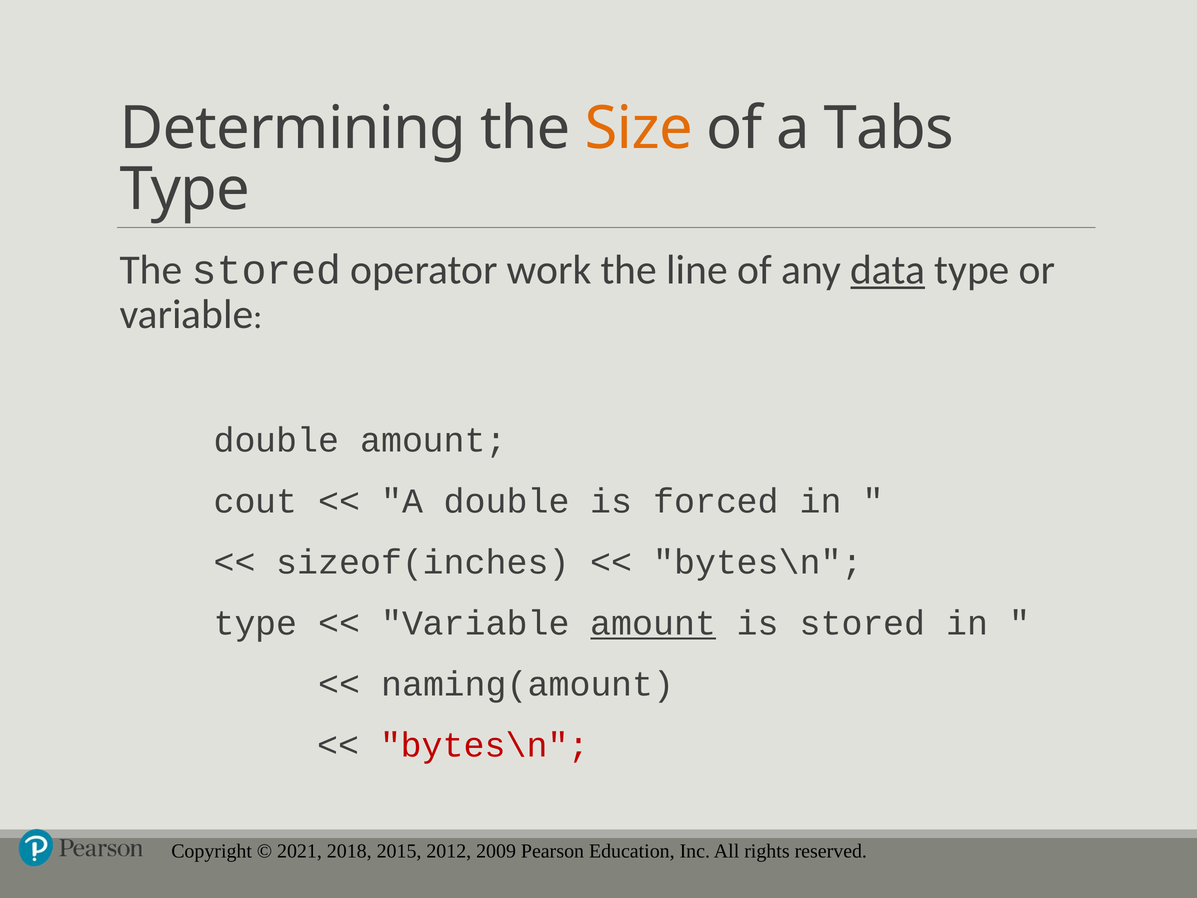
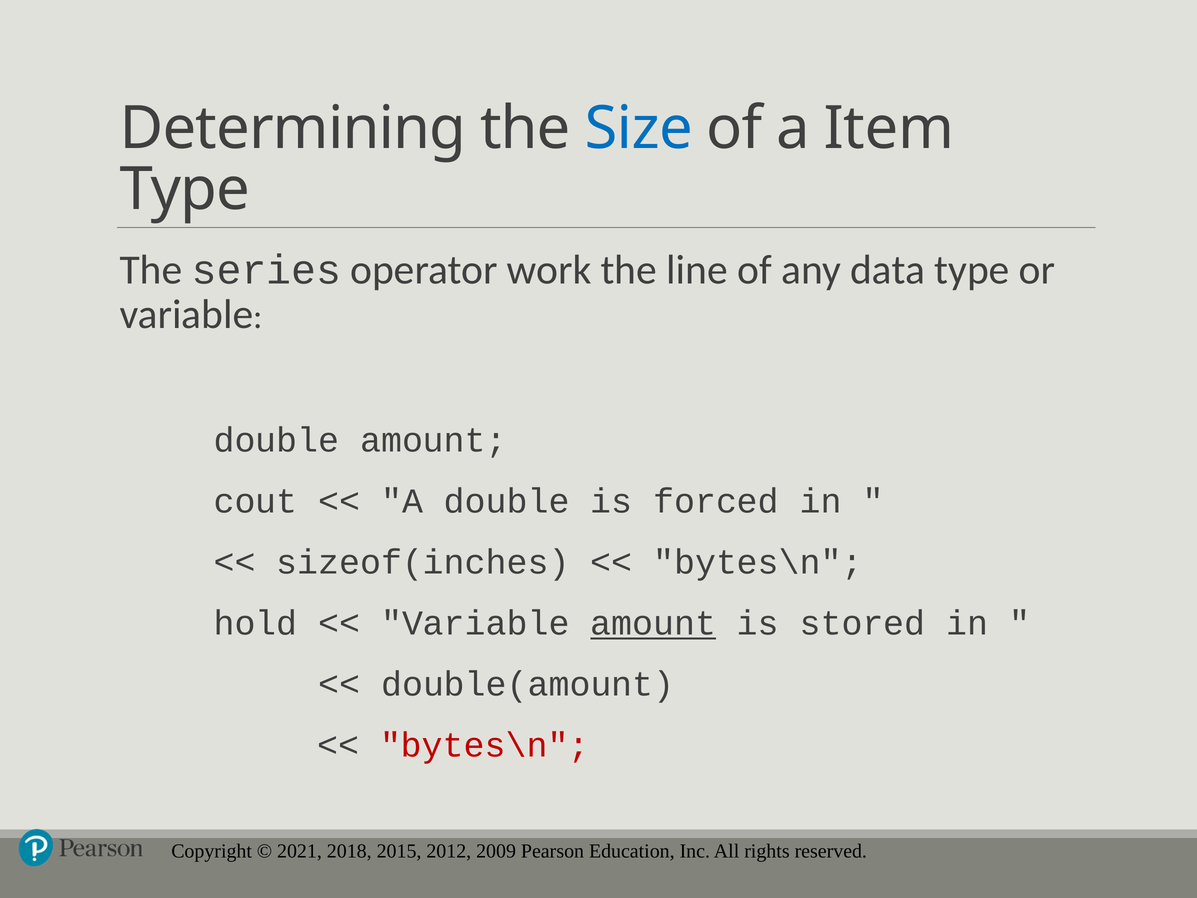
Size colour: orange -> blue (639, 128)
Tabs: Tabs -> Item (889, 128)
The stored: stored -> series (266, 270)
data underline: present -> none (888, 270)
type: type -> hold (255, 623)
naming(amount: naming(amount -> double(amount (528, 684)
